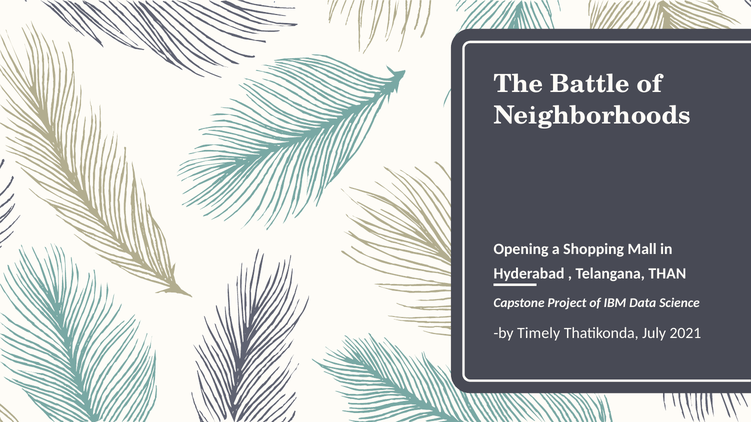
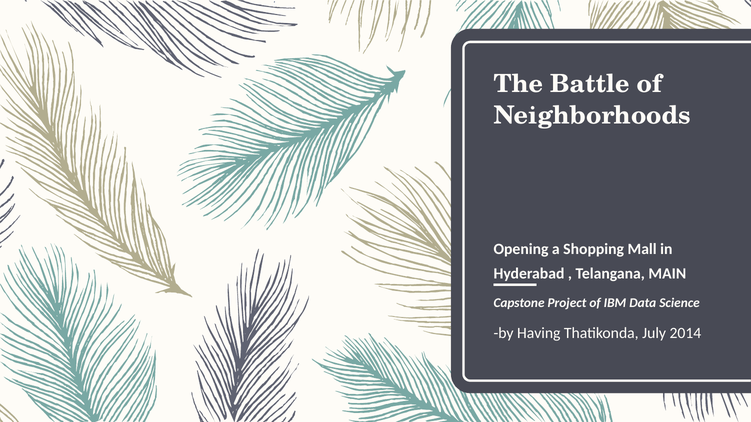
THAN: THAN -> MAIN (667, 274)
Timely: Timely -> Having (539, 334)
2021: 2021 -> 2014 (685, 334)
